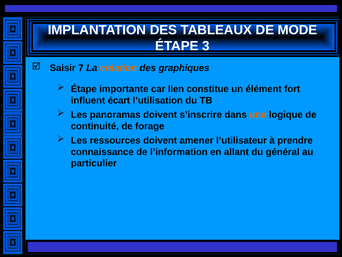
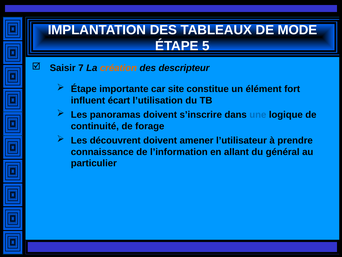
3: 3 -> 5 (206, 46)
graphiques: graphiques -> descripteur (184, 68)
lien: lien -> site (176, 89)
une colour: orange -> blue (258, 115)
ressources: ressources -> découvrent (115, 140)
